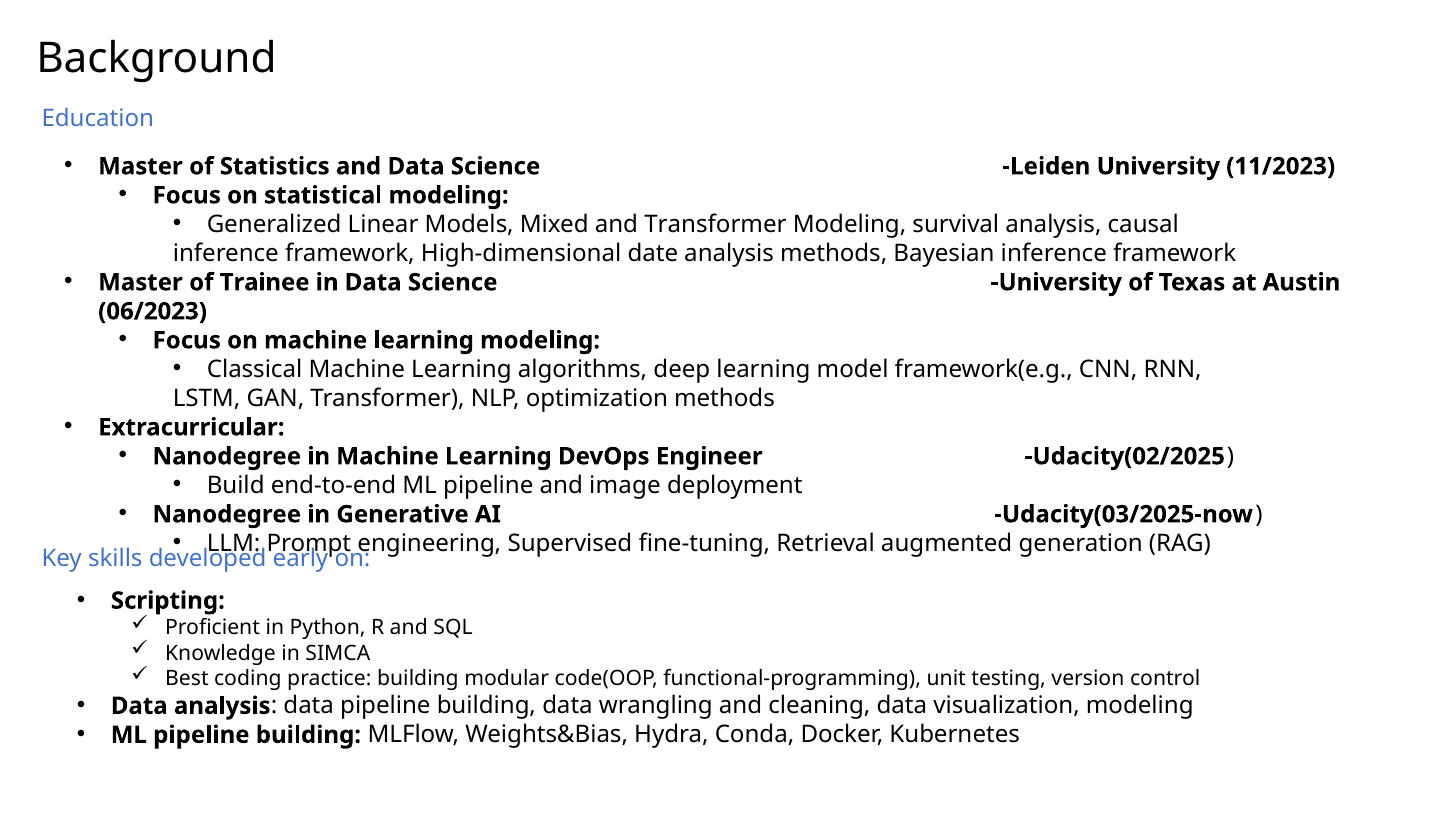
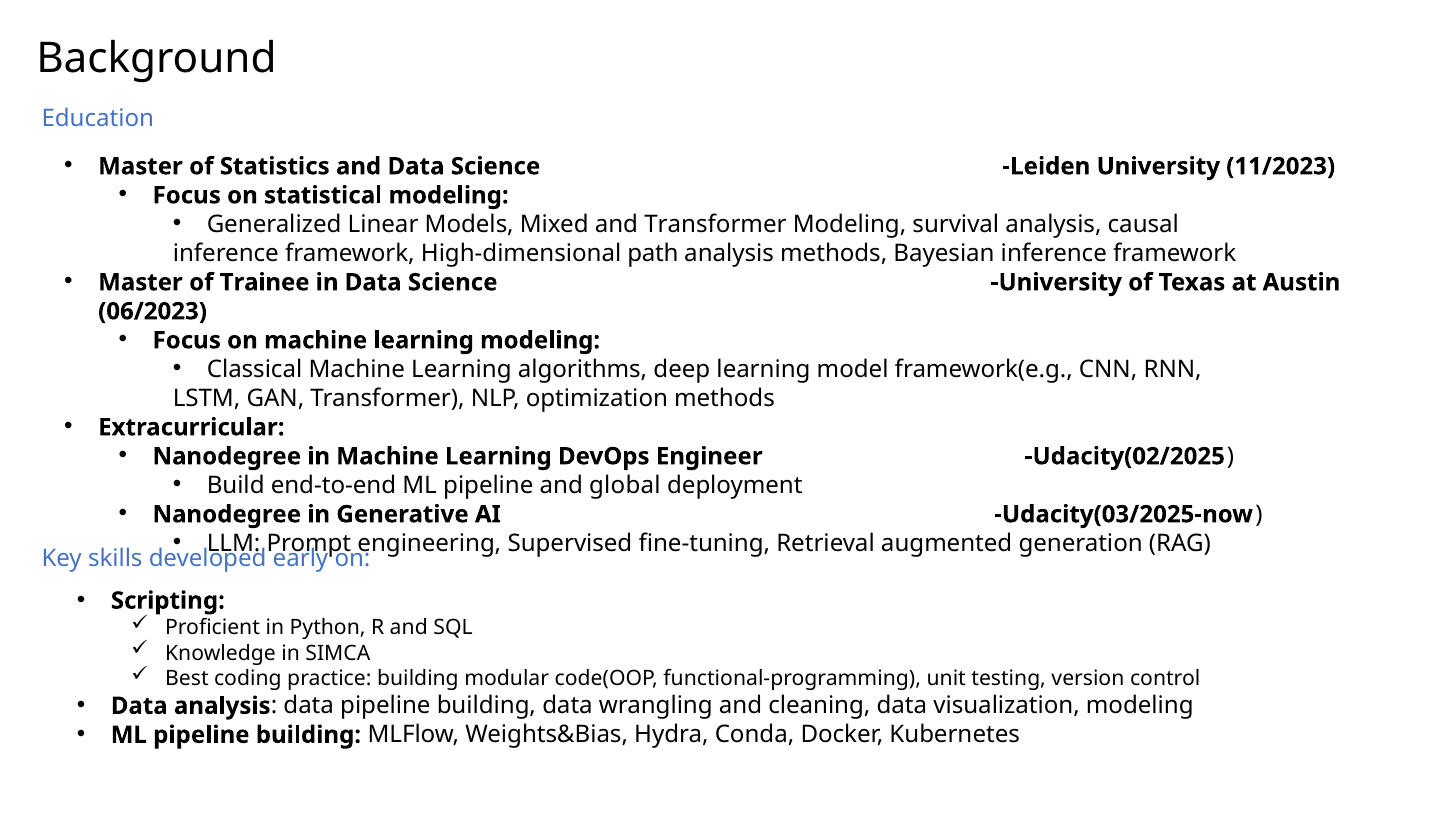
date: date -> path (653, 253)
image: image -> global (625, 485)
